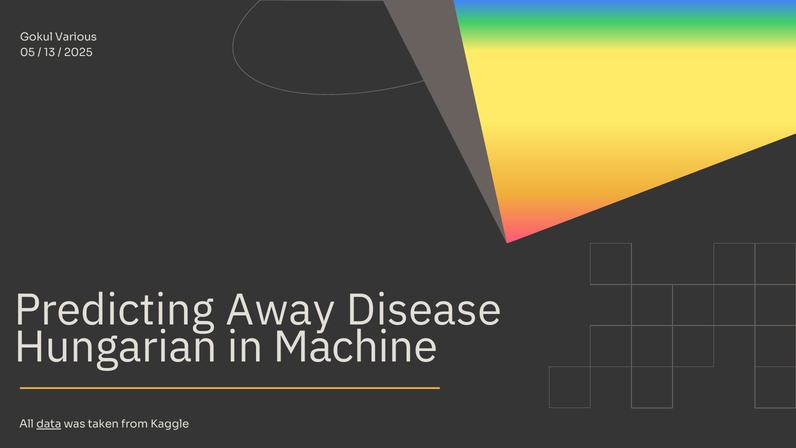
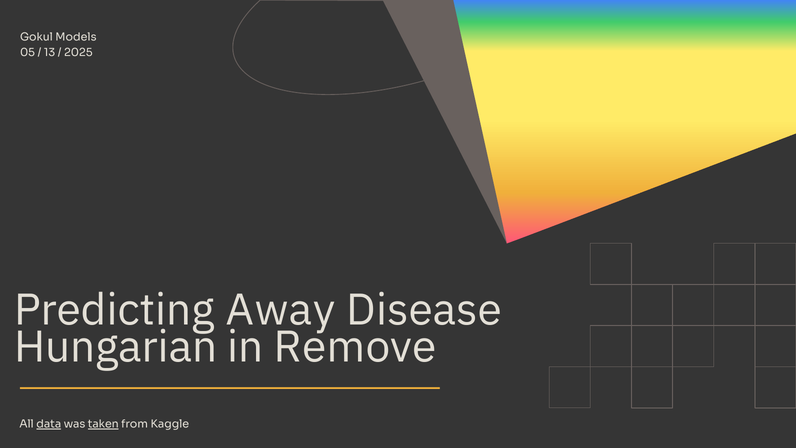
Various: Various -> Models (76, 37)
Machine: Machine -> Remove (355, 347)
taken underline: none -> present (103, 424)
